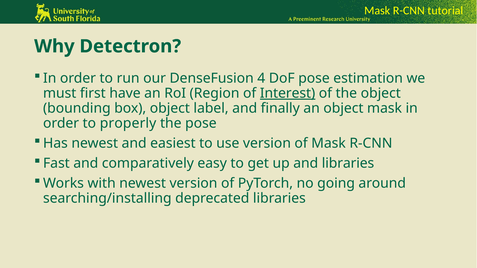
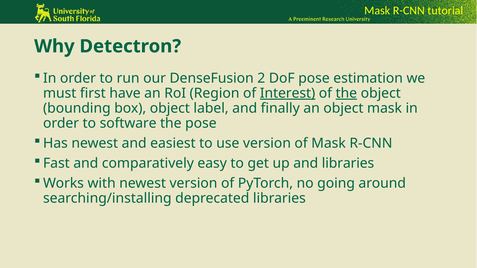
4: 4 -> 2 (261, 78)
the underline: none -> present (346, 93)
properly: properly -> software (128, 123)
